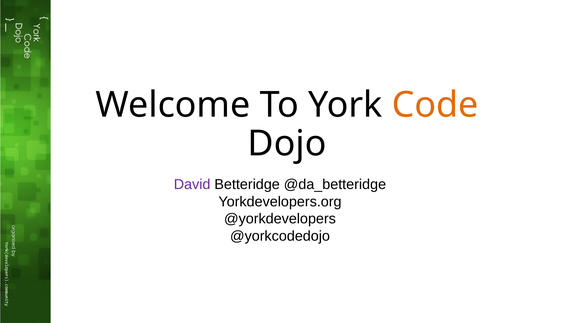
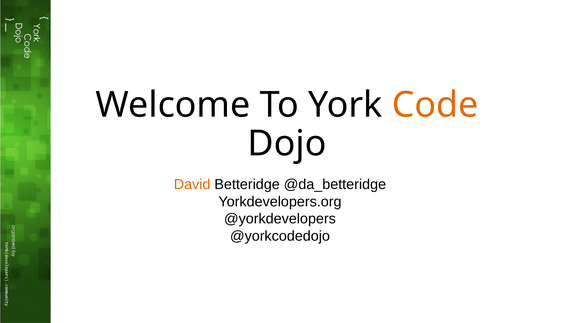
David colour: purple -> orange (192, 184)
